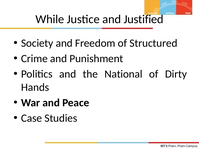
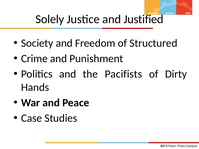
While: While -> Solely (50, 19)
National: National -> Pacifists (123, 74)
